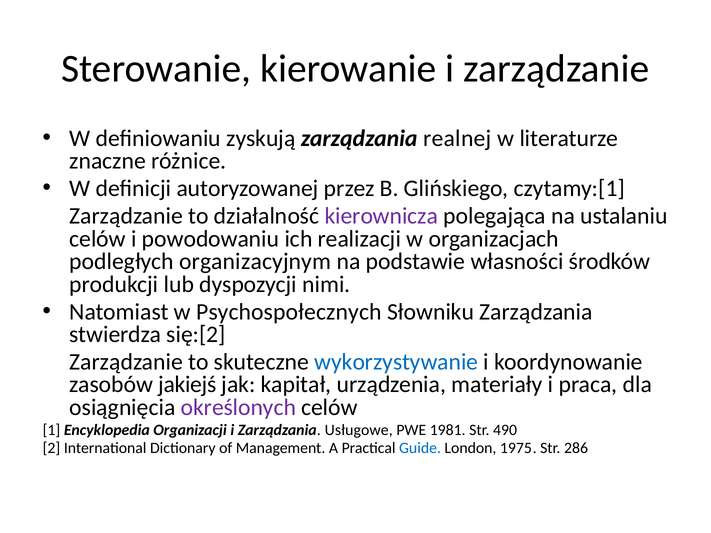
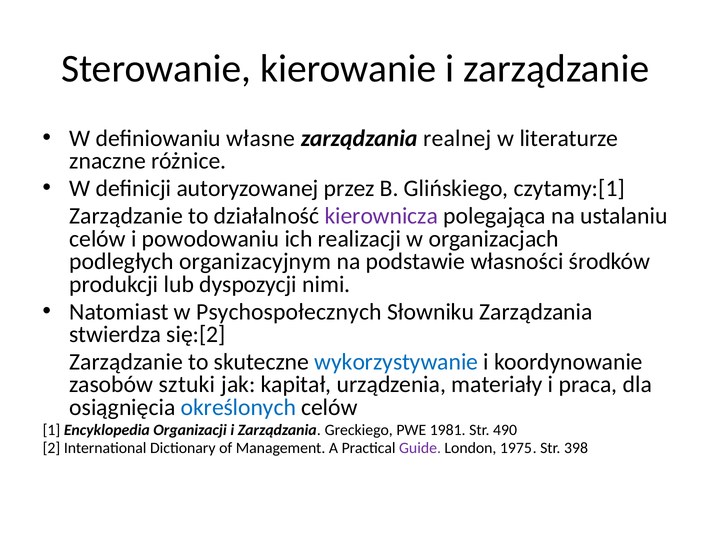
zyskują: zyskują -> własne (261, 138)
jakiejś: jakiejś -> sztuki (187, 385)
określonych colour: purple -> blue (238, 408)
Usługowe: Usługowe -> Greckiego (359, 430)
Guide colour: blue -> purple (420, 448)
286: 286 -> 398 (576, 448)
